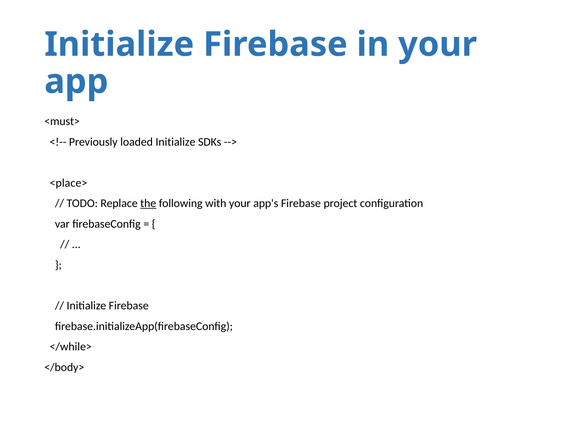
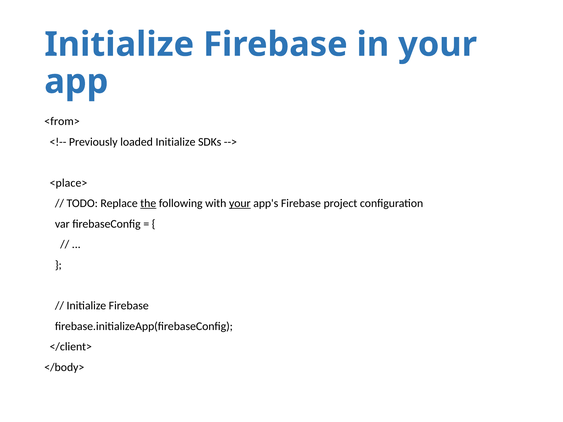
<must>: <must> -> <from> (62, 121)
your underline: none -> present (240, 203)
</while>: </while> -> </client> (71, 347)
